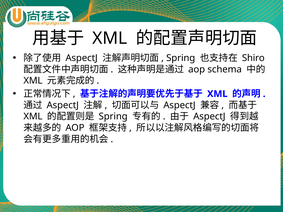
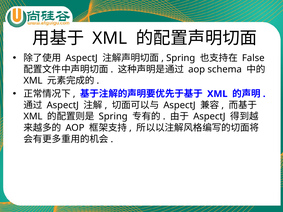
Shiro: Shiro -> False (253, 58)
